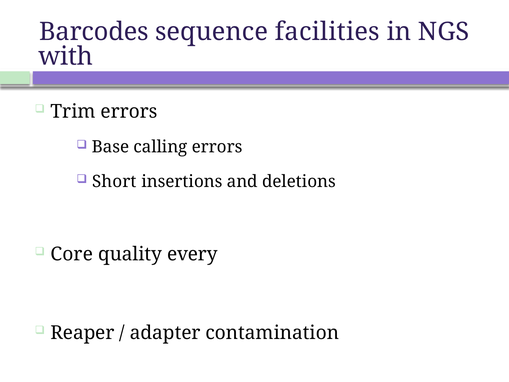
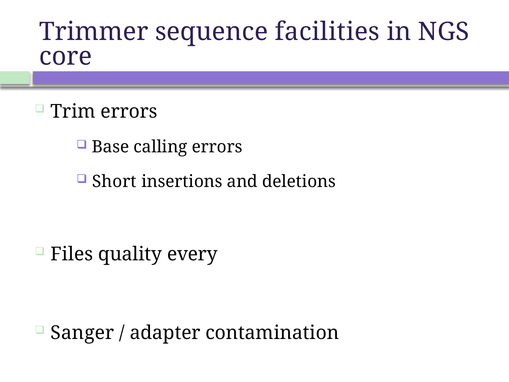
Barcodes: Barcodes -> Trimmer (94, 32)
with: with -> core (66, 56)
Core: Core -> Files (72, 254)
Reaper: Reaper -> Sanger (82, 333)
